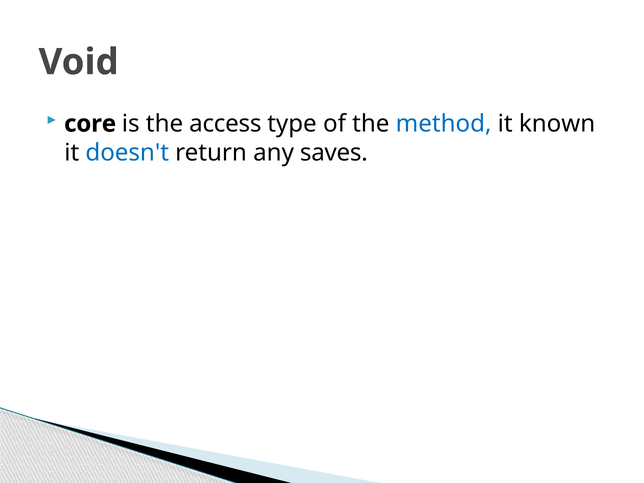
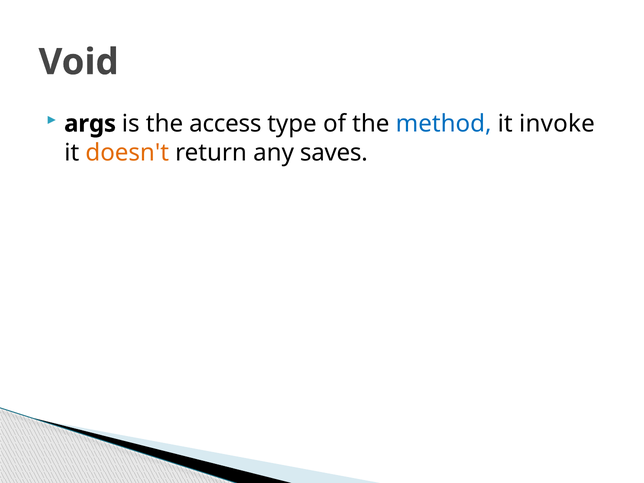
core: core -> args (90, 124)
known: known -> invoke (557, 124)
doesn't colour: blue -> orange (127, 153)
